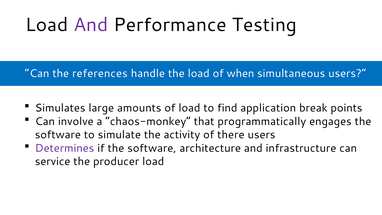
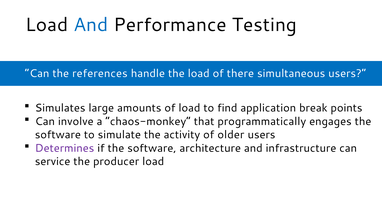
And colour: purple -> blue (91, 25)
when: when -> there (240, 73)
there: there -> older (231, 135)
